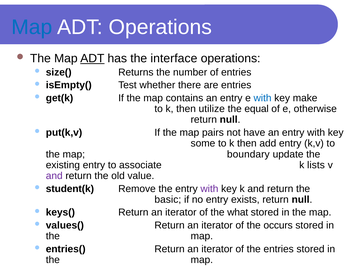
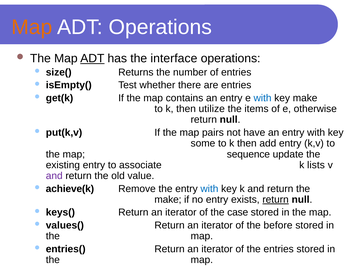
Map colour: blue -> orange (32, 27)
equal: equal -> items (257, 109)
boundary: boundary -> sequence (248, 154)
student(k: student(k -> achieve(k (70, 189)
with colour: purple -> blue (209, 189)
basic: basic -> make (168, 200)
return underline: none -> present (276, 200)
what: what -> case (238, 213)
occurs: occurs -> before (278, 226)
